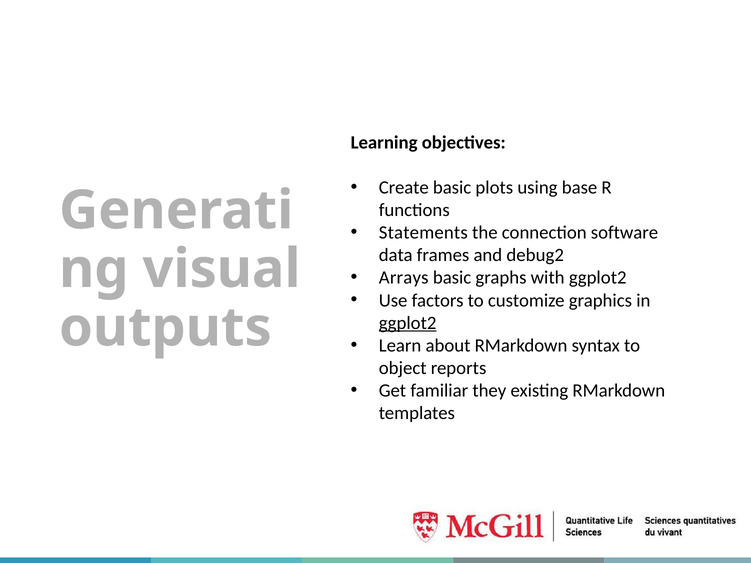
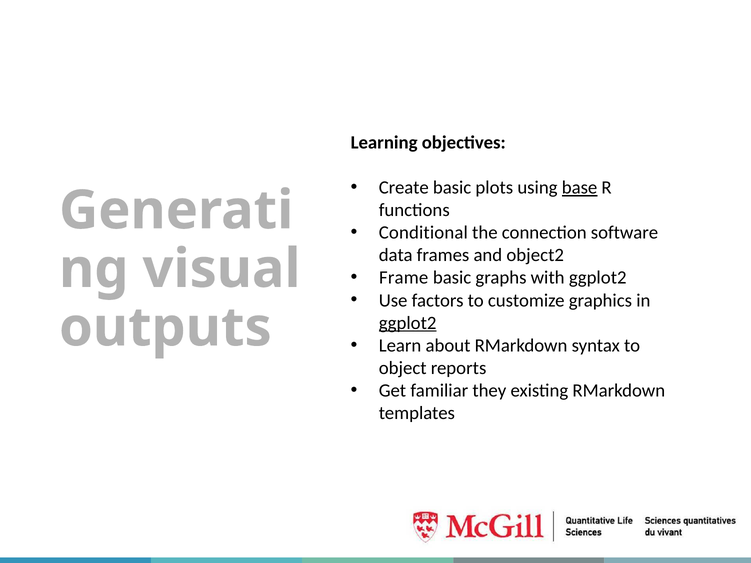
base underline: none -> present (580, 188)
Statements: Statements -> Conditional (423, 233)
debug2: debug2 -> object2 (535, 255)
Arrays: Arrays -> Frame (404, 278)
